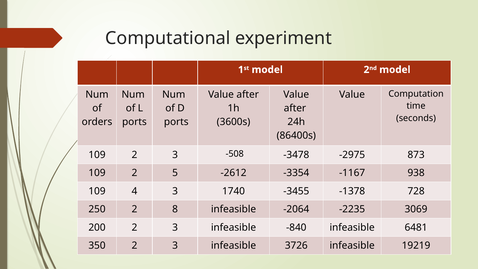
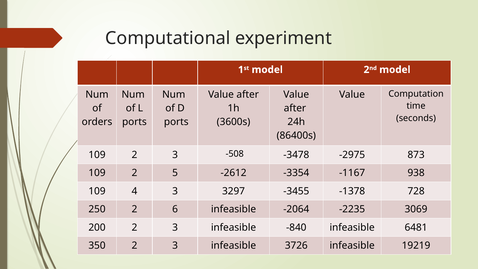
1740: 1740 -> 3297 (234, 191)
8: 8 -> 6 (175, 209)
